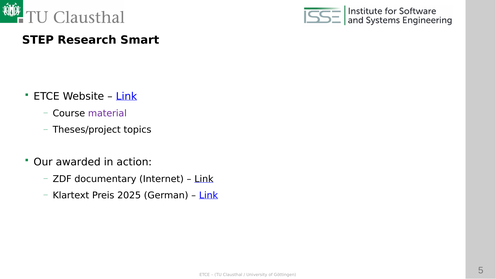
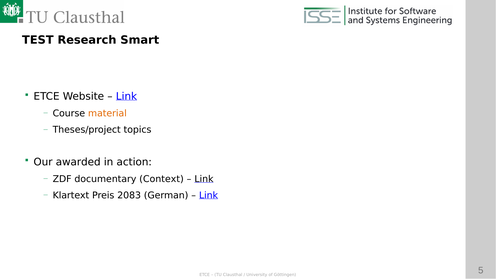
STEP: STEP -> TEST (38, 40)
material colour: purple -> orange (107, 114)
Internet: Internet -> Context (162, 179)
2025: 2025 -> 2083 (129, 195)
